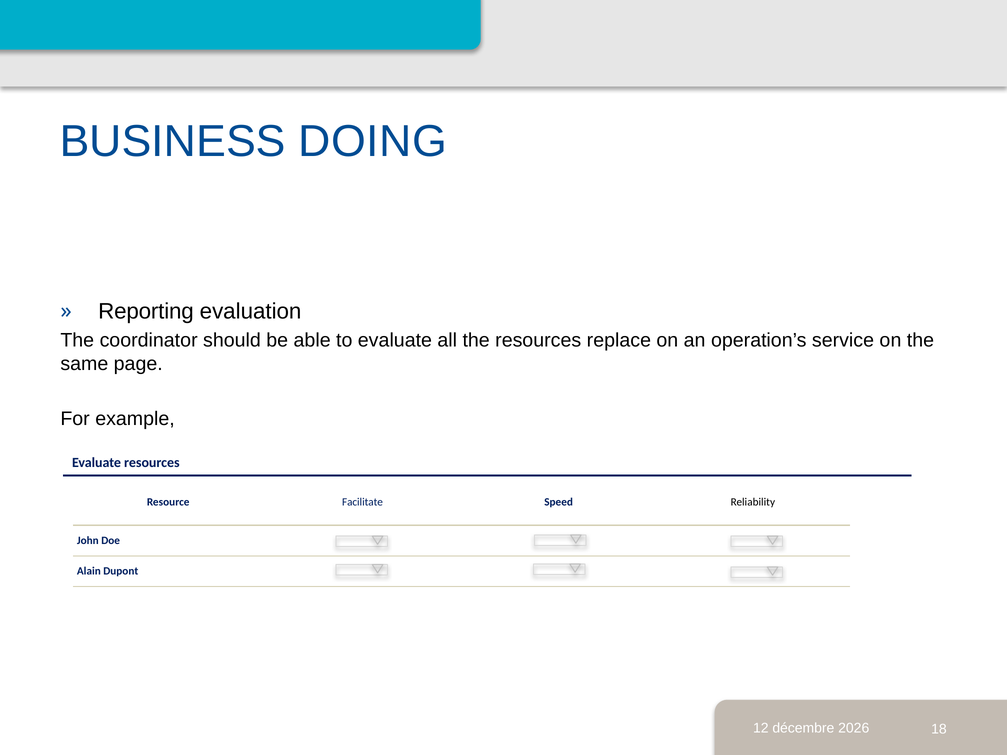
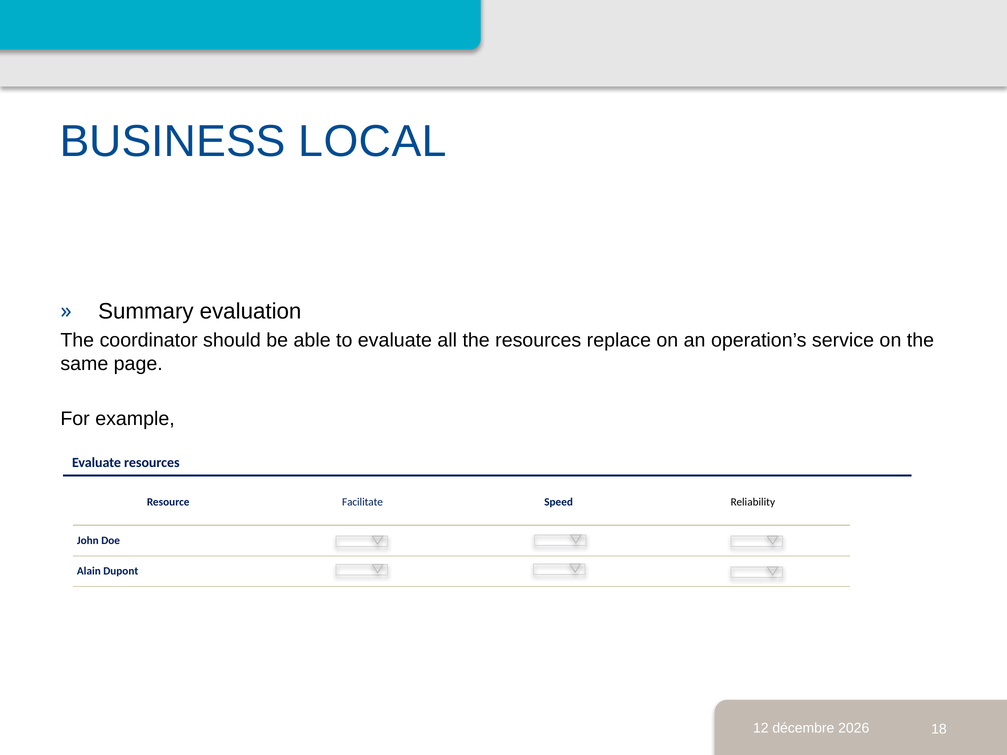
DOING: DOING -> LOCAL (373, 142)
Reporting: Reporting -> Summary (146, 311)
